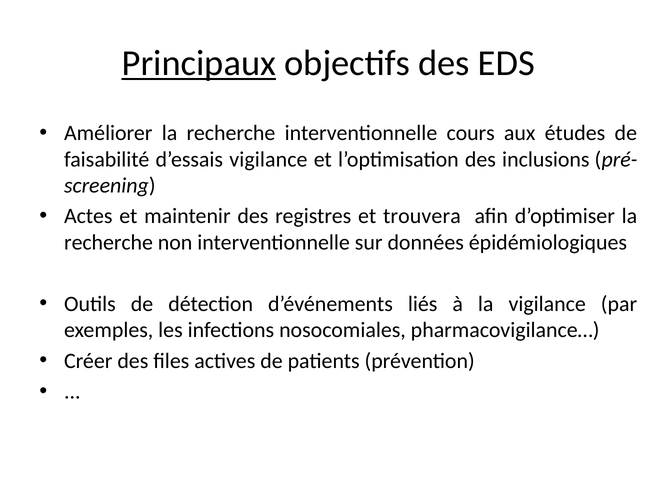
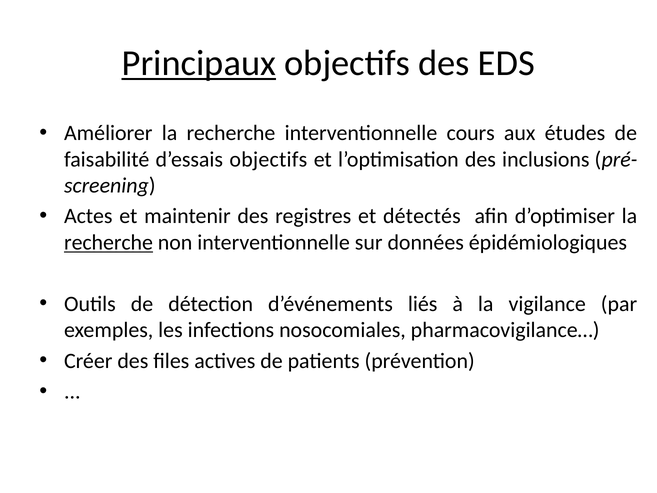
d’essais vigilance: vigilance -> objectifs (268, 159)
trouvera: trouvera -> détectés (422, 216)
recherche underline: none -> present (109, 242)
